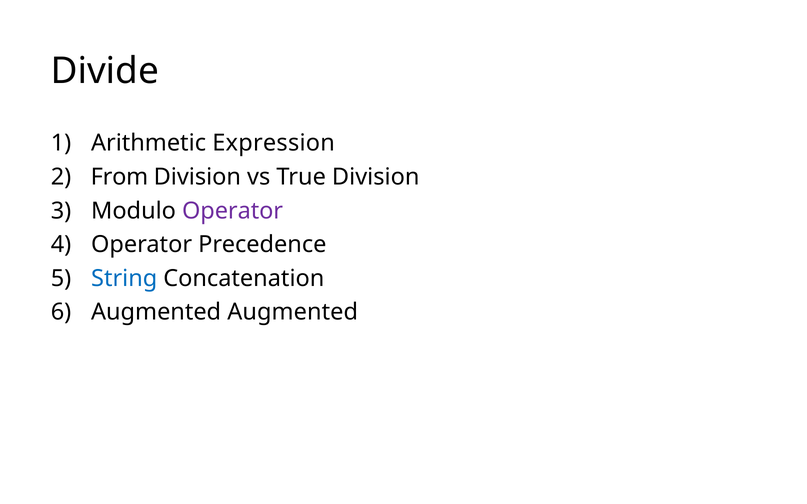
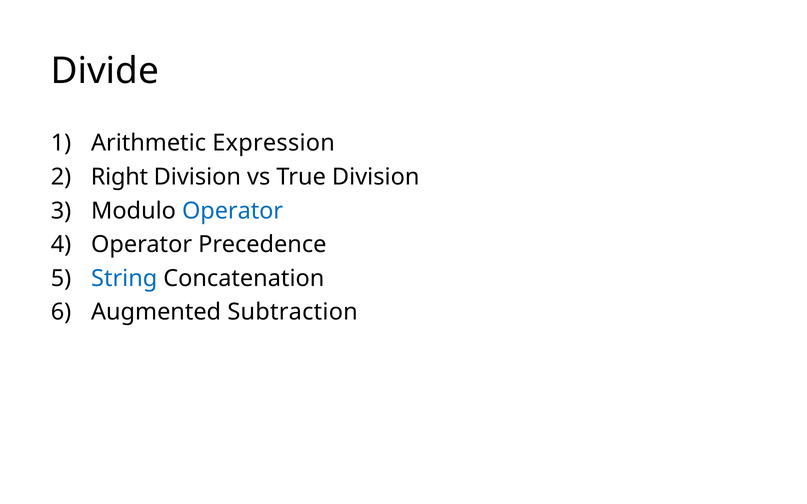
From: From -> Right (119, 177)
Operator colour: purple -> blue (233, 211)
Augmented Augmented: Augmented -> Subtraction (293, 312)
